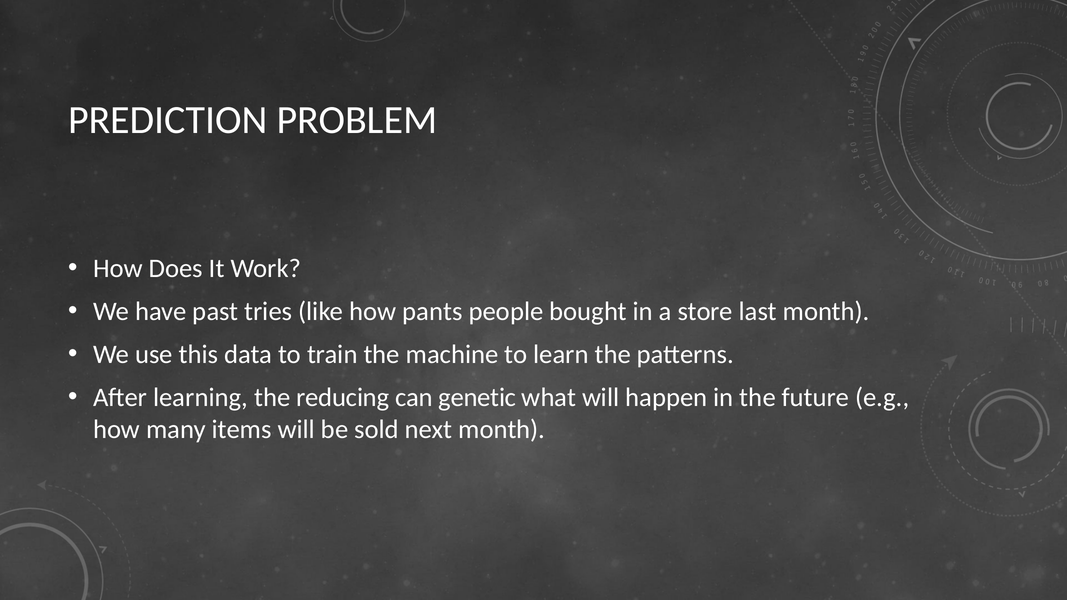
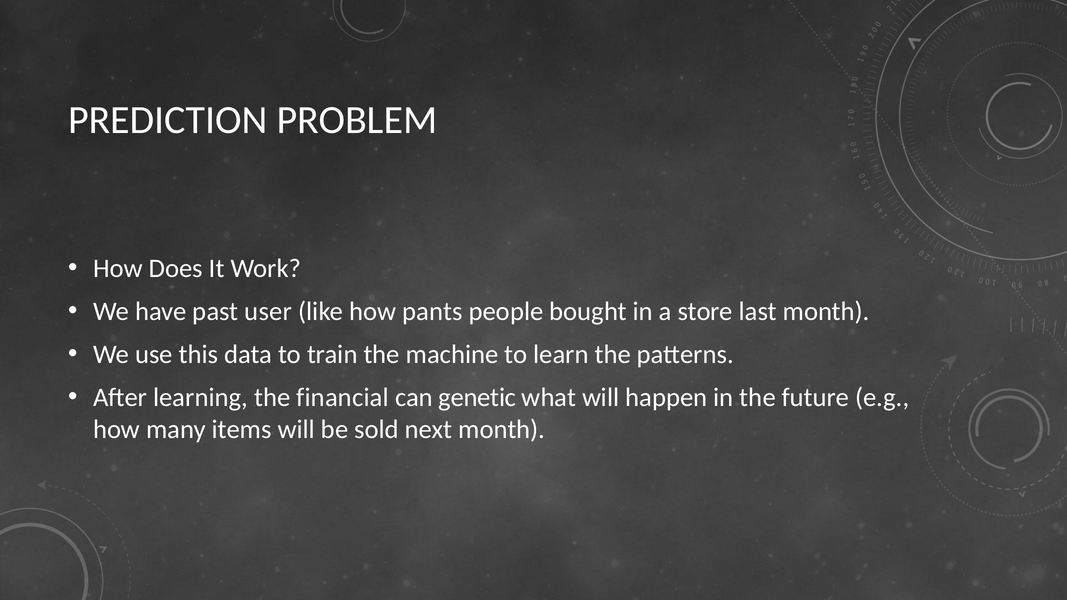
tries: tries -> user (268, 311)
reducing: reducing -> financial (343, 398)
